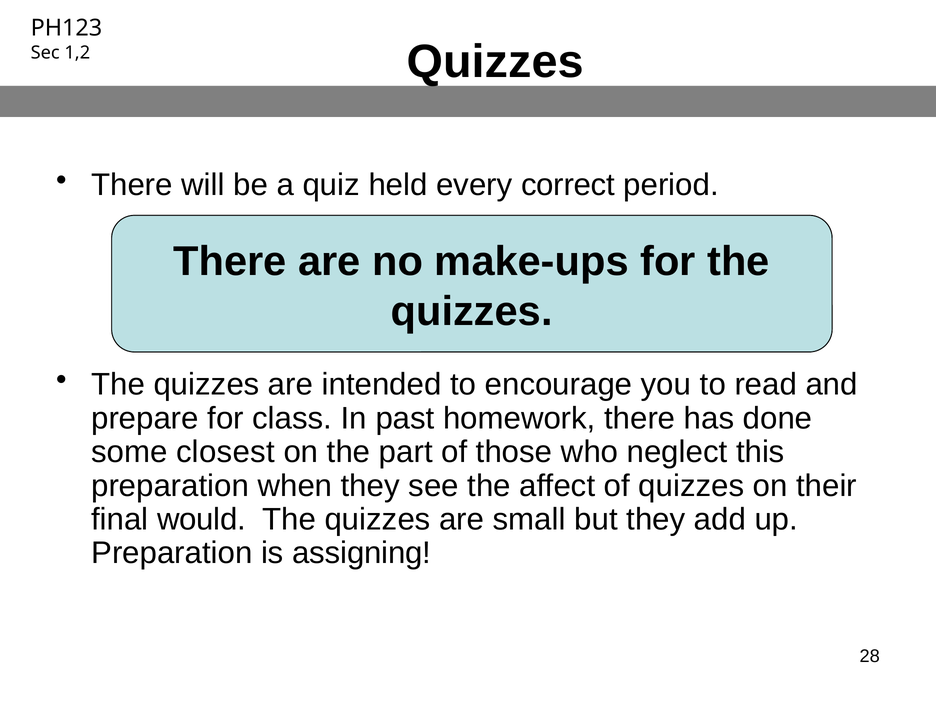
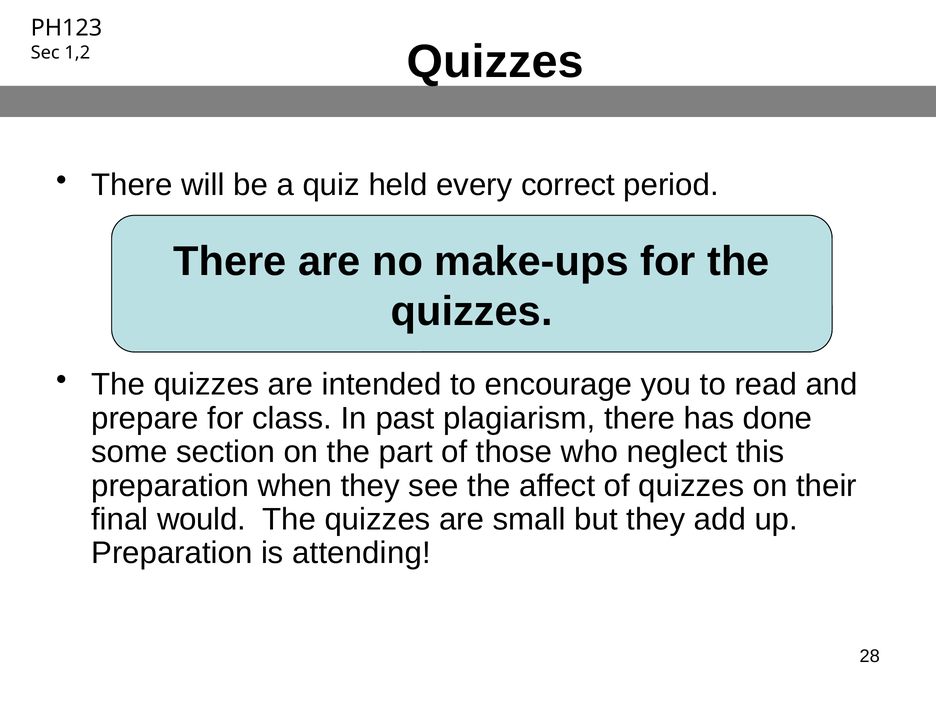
homework: homework -> plagiarism (519, 418)
closest: closest -> section (226, 452)
assigning: assigning -> attending (362, 553)
